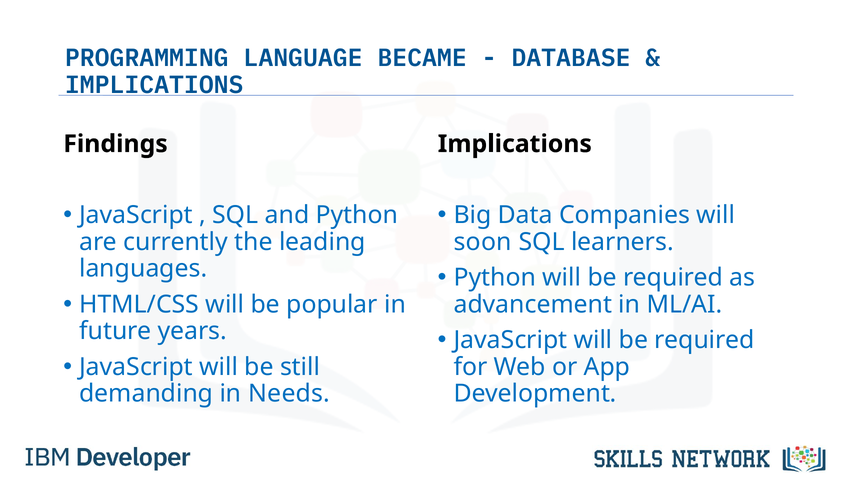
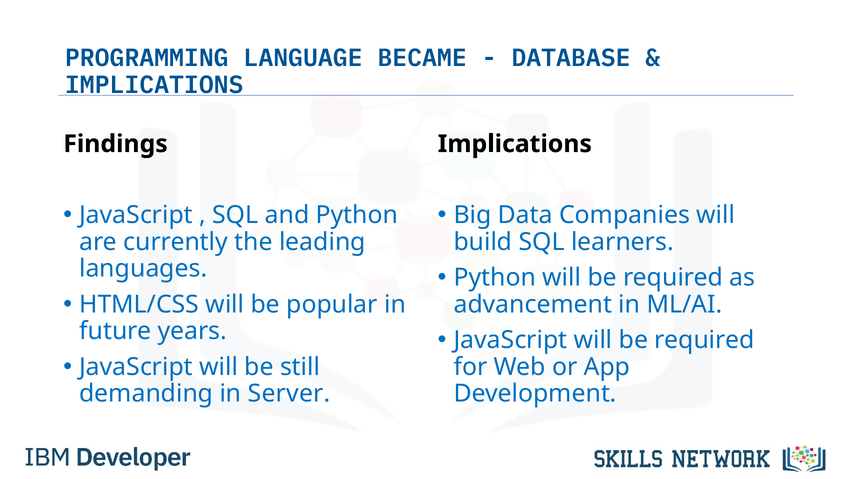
soon: soon -> build (483, 242)
Needs: Needs -> Server (289, 394)
